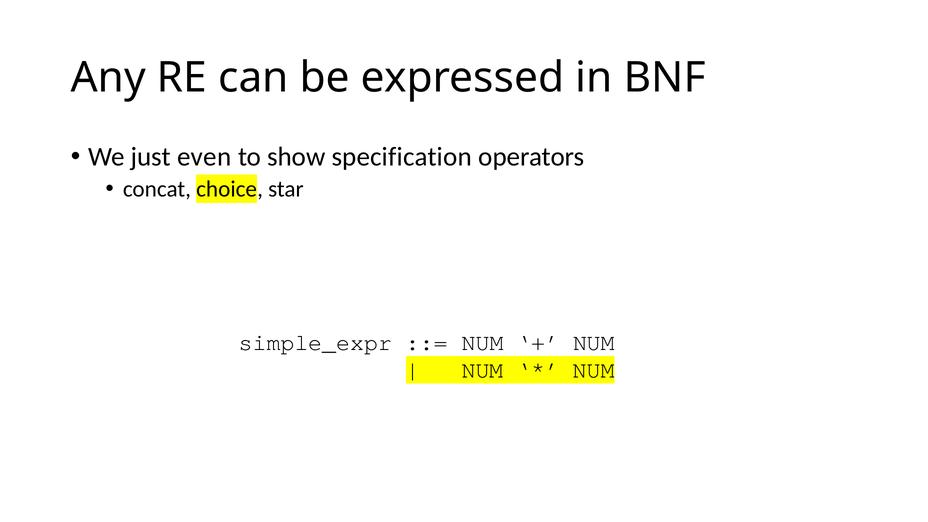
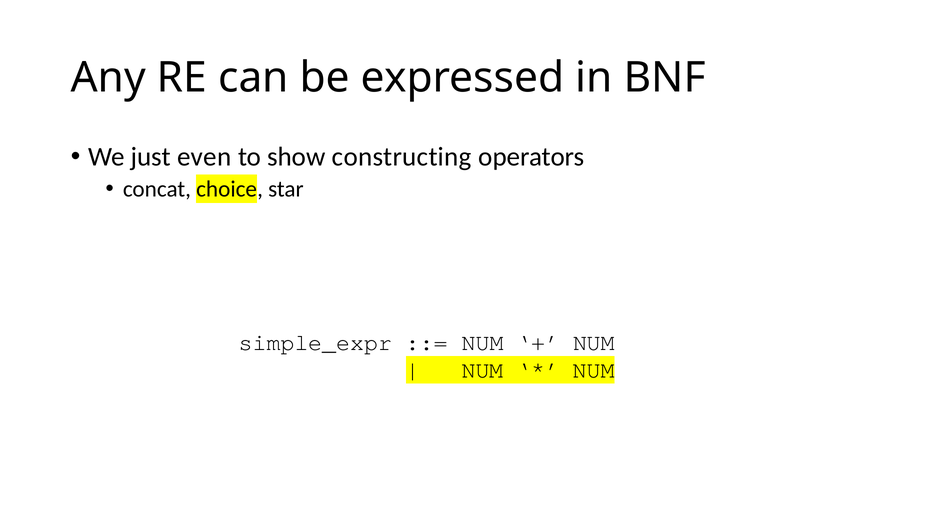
specification: specification -> constructing (402, 157)
